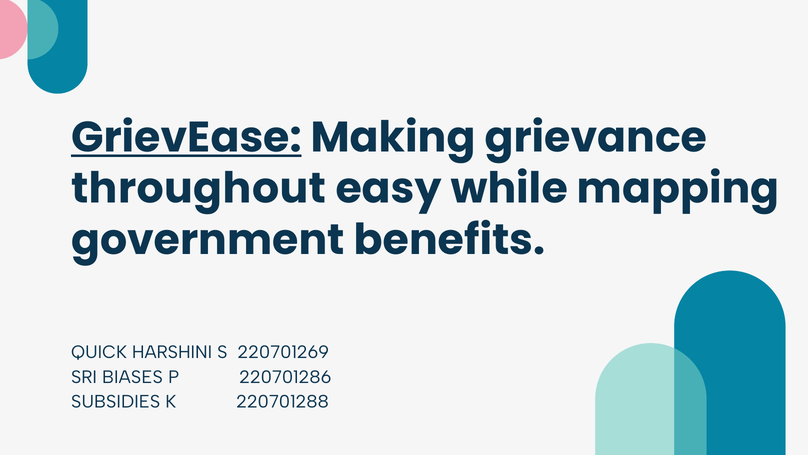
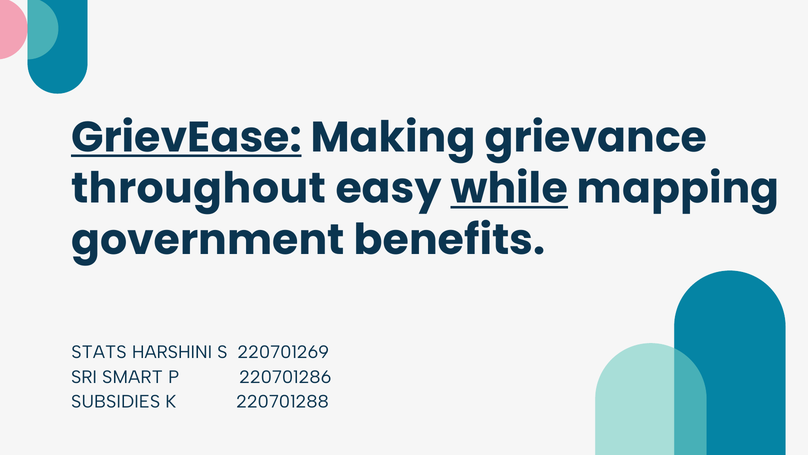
while underline: none -> present (509, 189)
QUICK: QUICK -> STATS (99, 352)
BIASES: BIASES -> SMART (132, 377)
